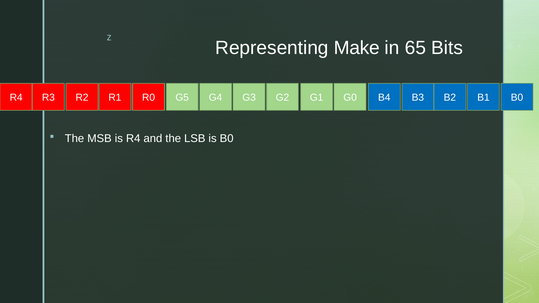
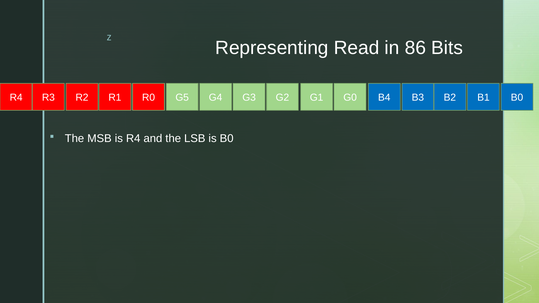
Make: Make -> Read (357, 48)
65: 65 -> 86 (415, 48)
